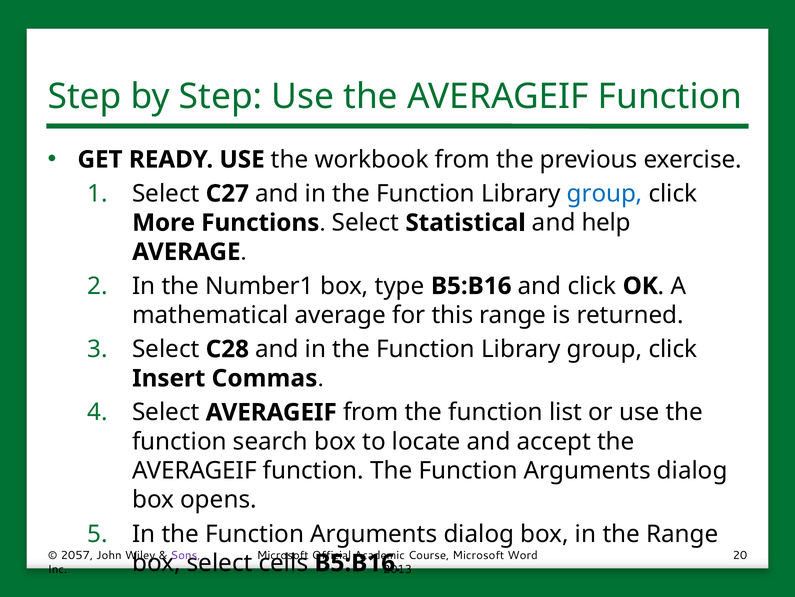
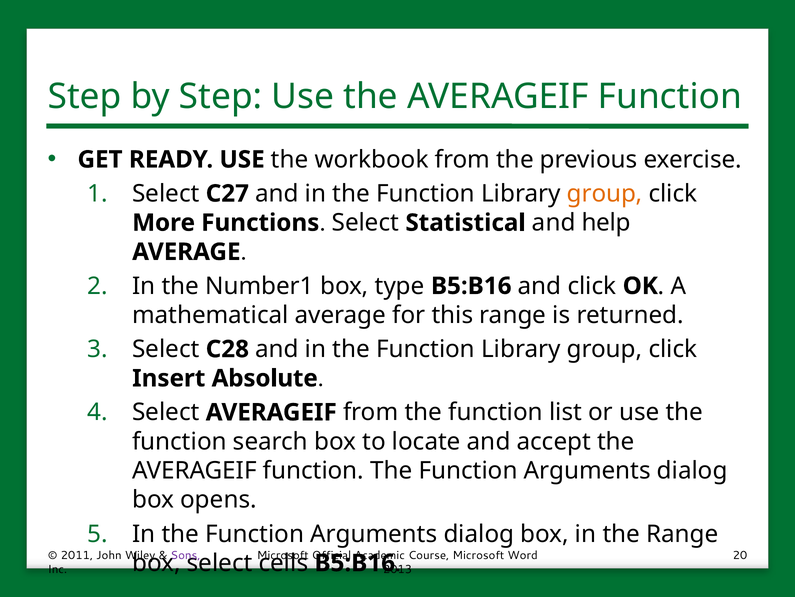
group colour: blue -> orange (605, 193)
Commas: Commas -> Absolute (265, 378)
2057: 2057 -> 2011 (77, 555)
